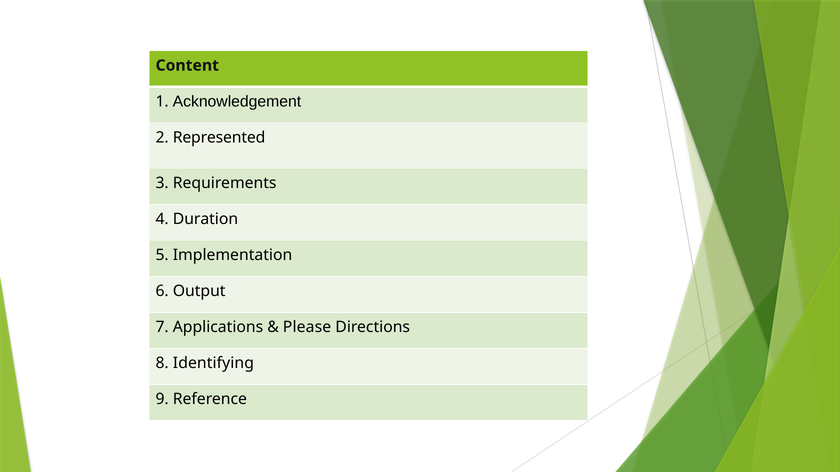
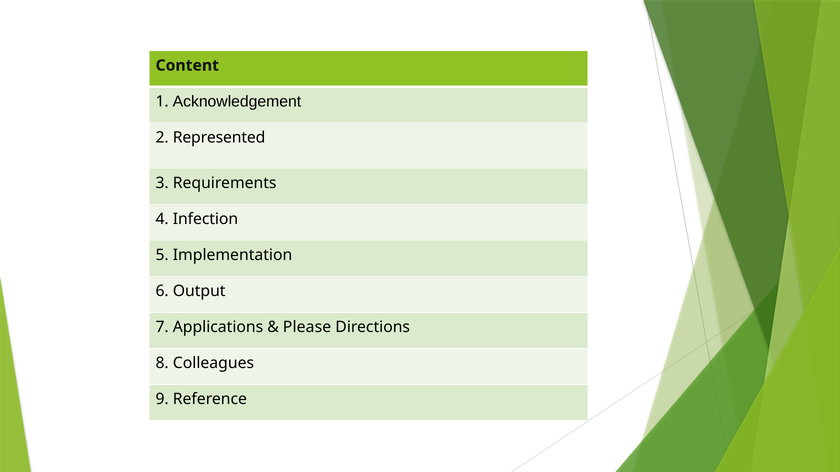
Duration: Duration -> Infection (205, 219)
Identifying: Identifying -> Colleagues (213, 364)
